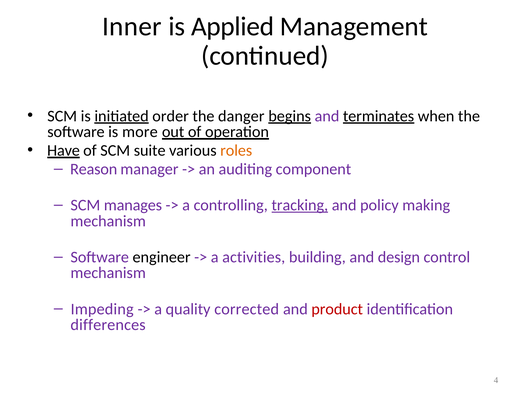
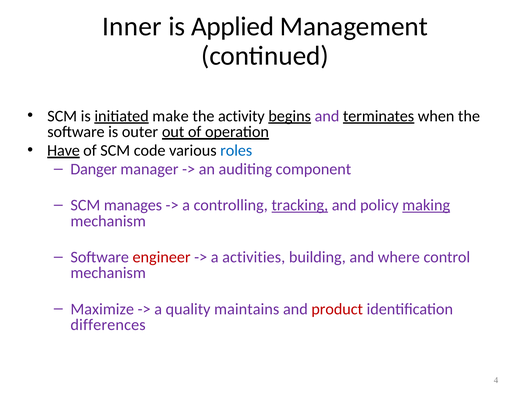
order: order -> make (171, 116)
danger: danger -> activity (241, 116)
more: more -> outer (140, 132)
suite: suite -> code (150, 150)
roles colour: orange -> blue (236, 150)
Reason: Reason -> Danger (94, 169)
making underline: none -> present (426, 205)
engineer colour: black -> red (162, 257)
design: design -> where (399, 257)
Impeding: Impeding -> Maximize (102, 309)
corrected: corrected -> maintains (247, 309)
